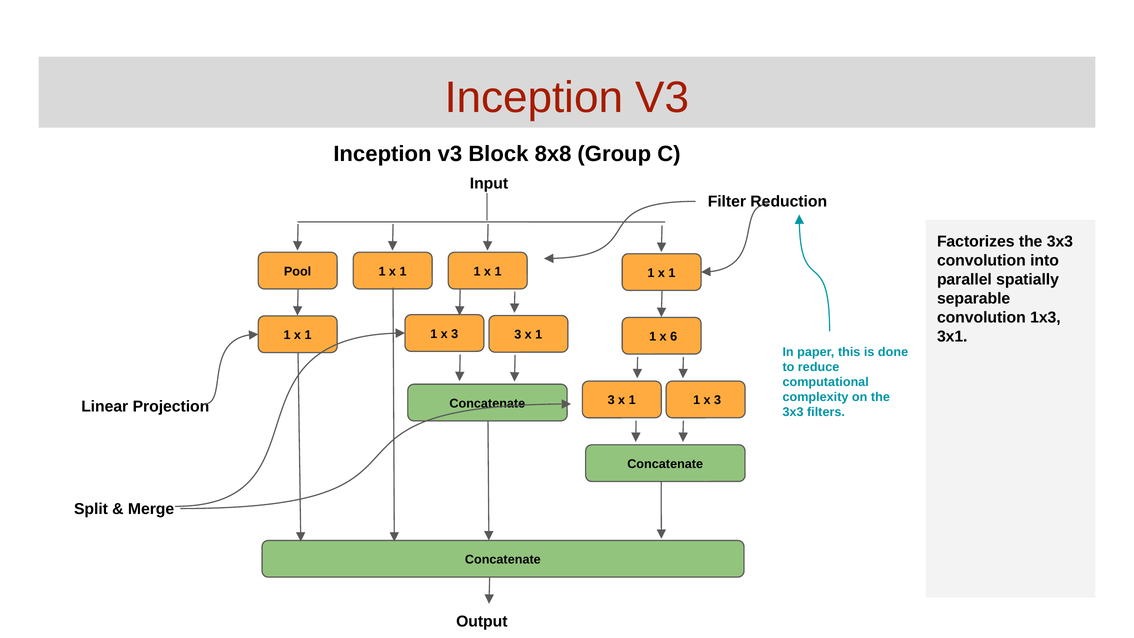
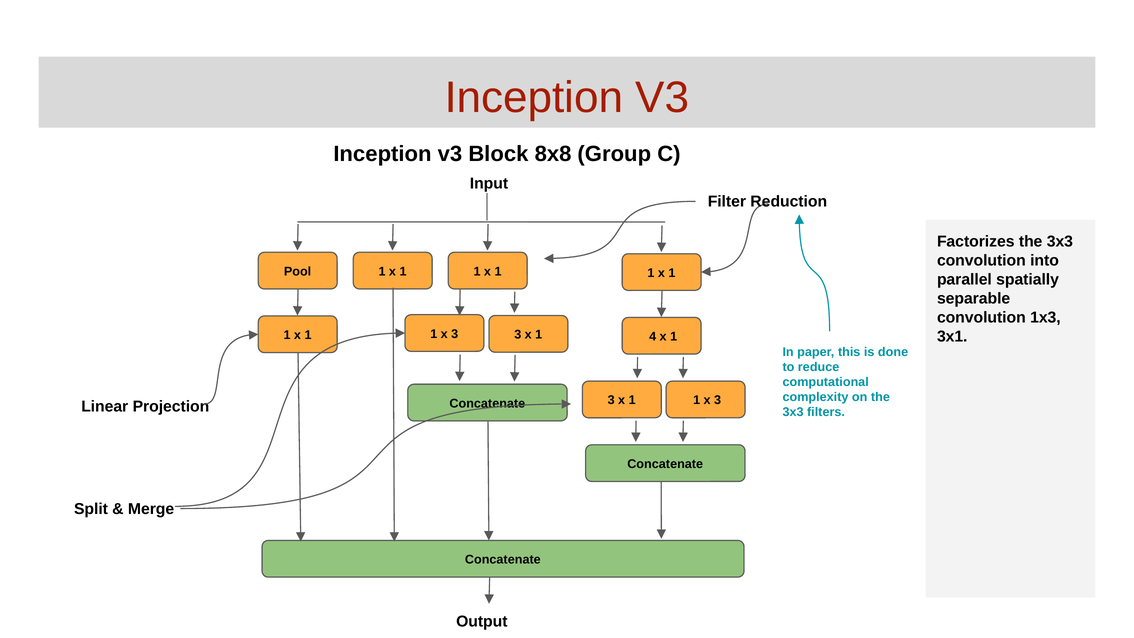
3 1: 1 -> 4 (653, 337)
6: 6 -> 1 (674, 337)
